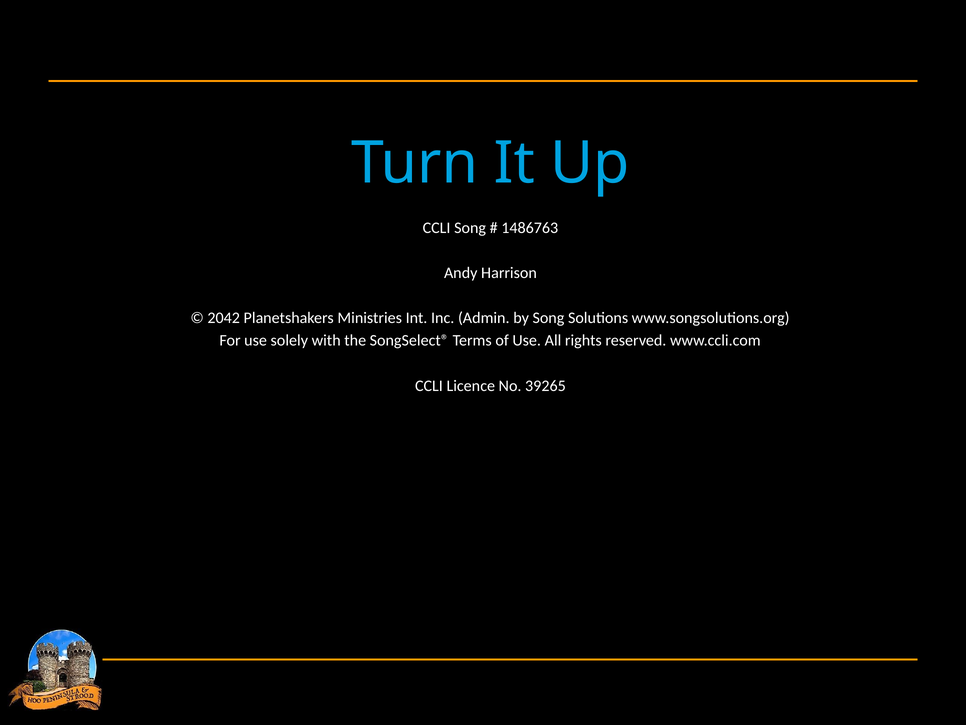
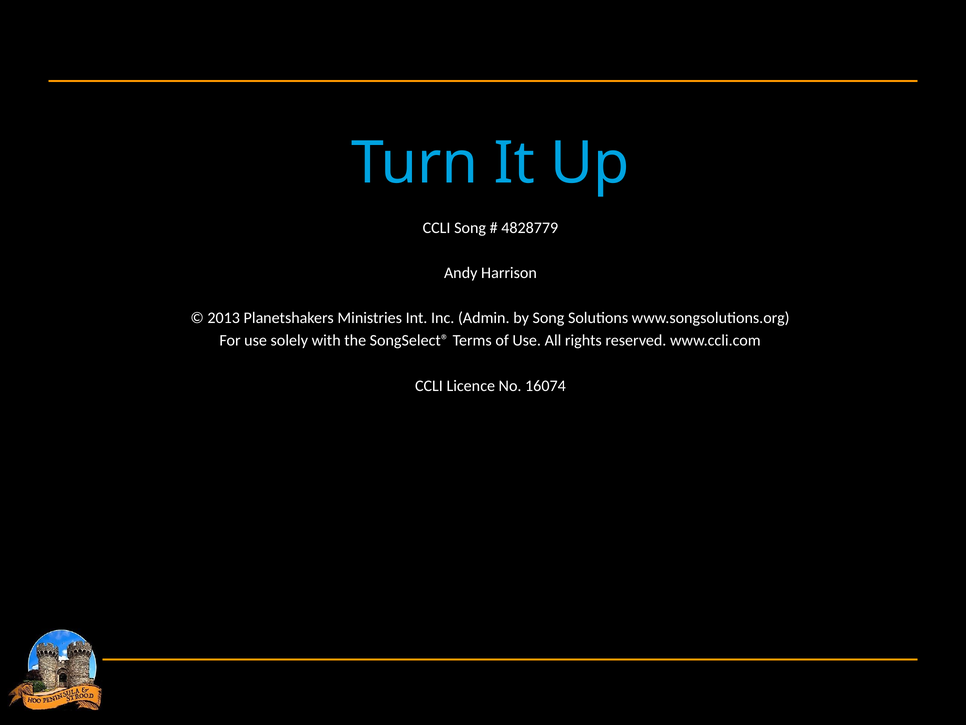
1486763: 1486763 -> 4828779 (530, 228)
2042: 2042 -> 2013 (224, 318)
39265: 39265 -> 16074 (545, 386)
